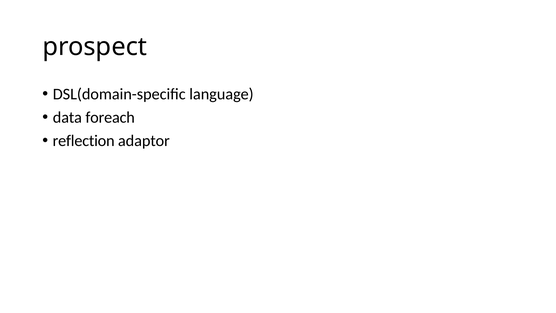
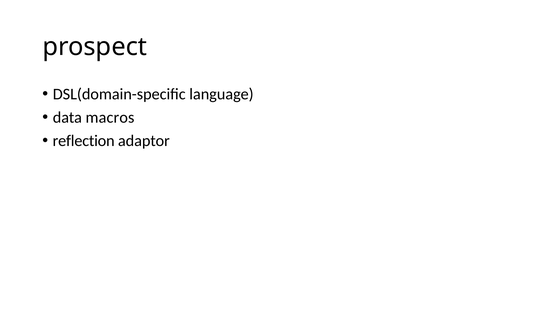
foreach: foreach -> macros (110, 117)
